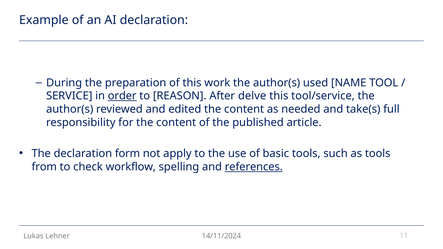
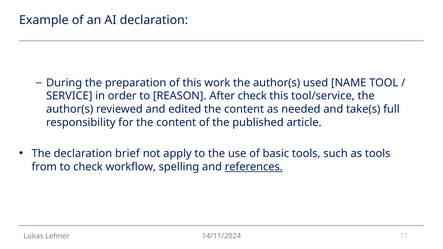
order underline: present -> none (122, 96)
After delve: delve -> check (252, 96)
form: form -> brief (127, 154)
